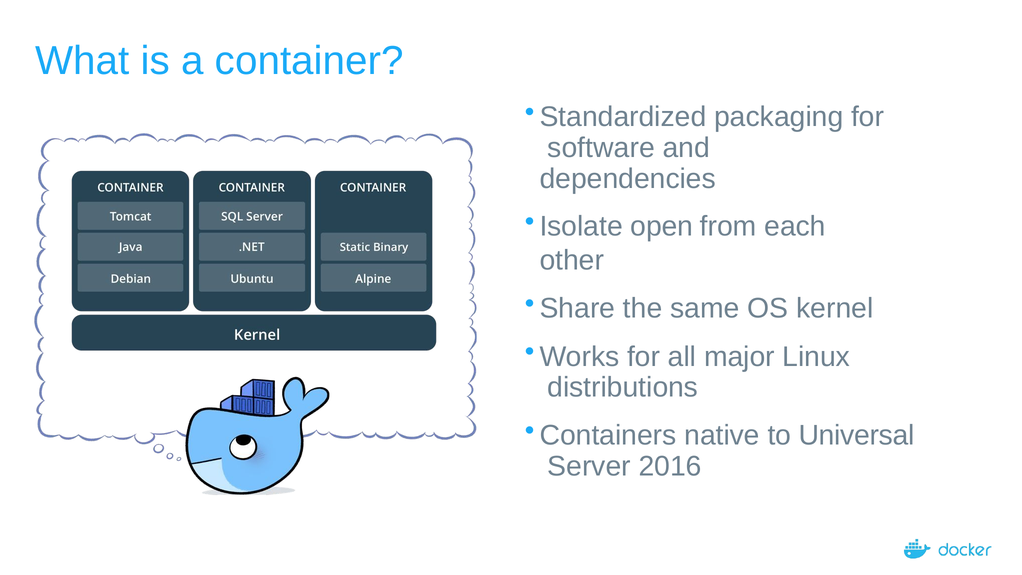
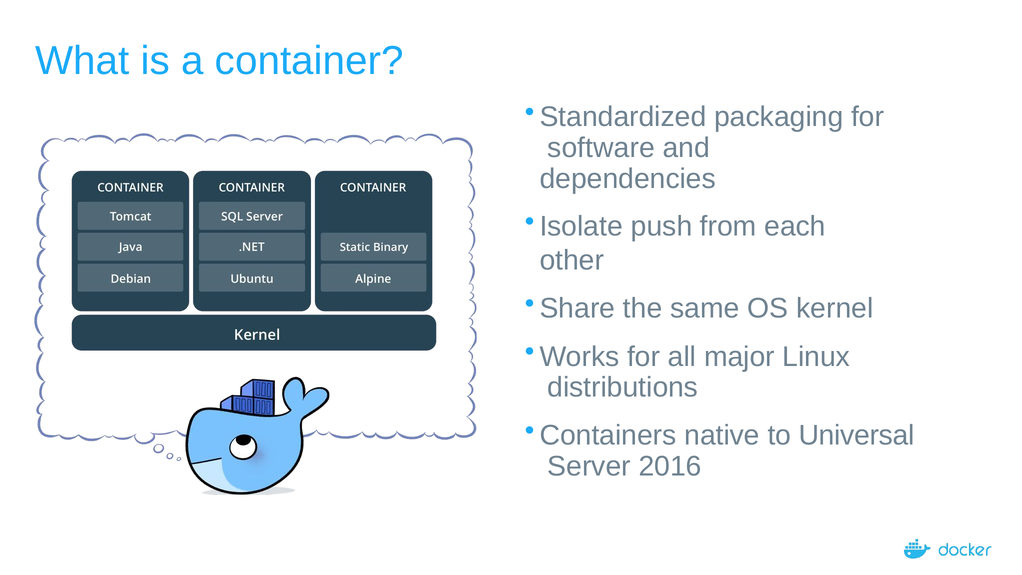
open: open -> push (662, 226)
